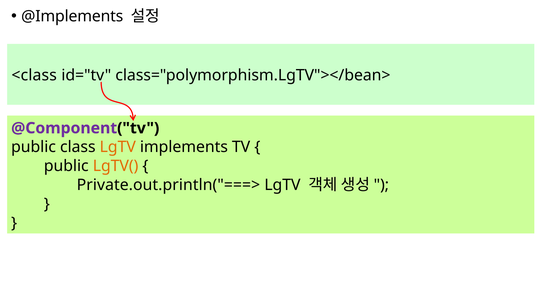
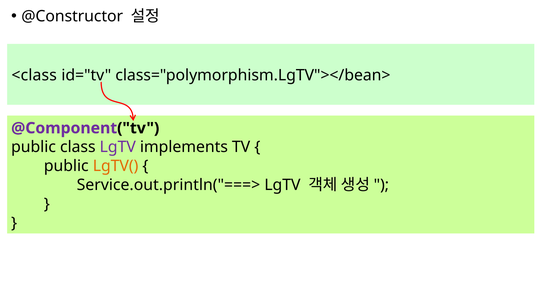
@Implements: @Implements -> @Constructor (72, 16)
LgTV colour: orange -> purple (118, 147)
Private.out.println("===>: Private.out.println("===> -> Service.out.println("===> (168, 185)
